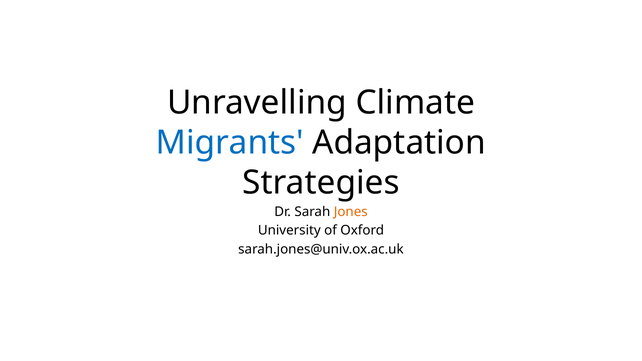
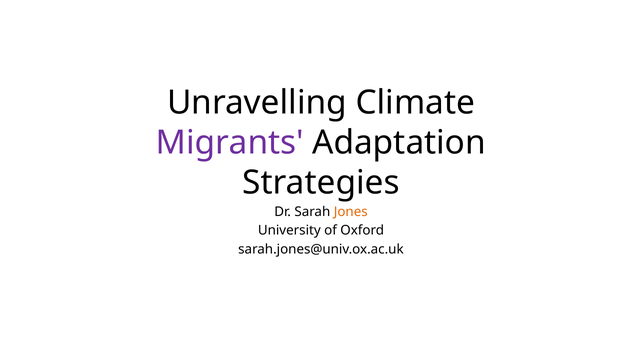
Migrants colour: blue -> purple (230, 143)
